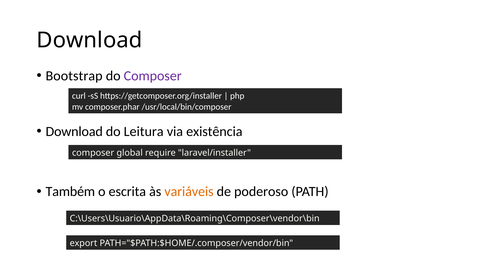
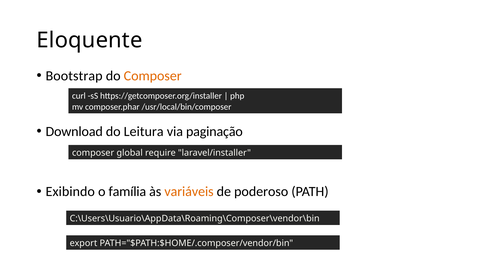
Download: Download -> Eloquente (90, 40)
Composer colour: purple -> orange (153, 76)
existência: existência -> paginação (214, 131)
Também: Também -> Exibindo (70, 192)
escrita: escrita -> família (127, 192)
